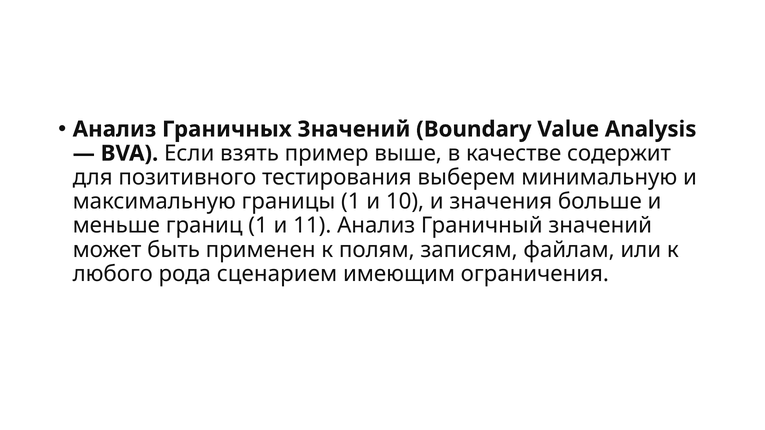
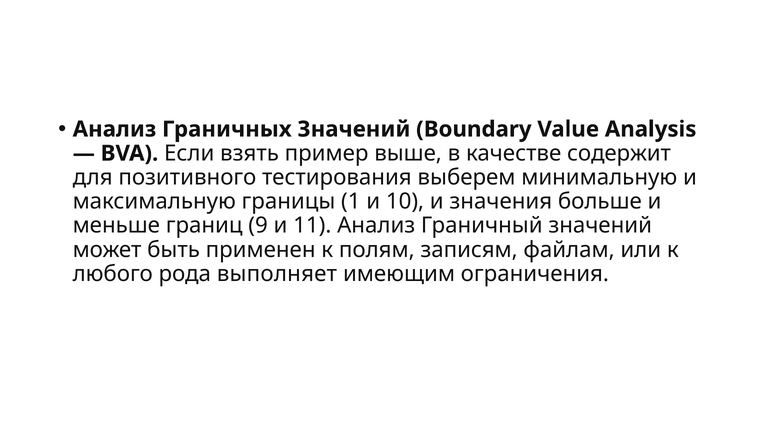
границ 1: 1 -> 9 (258, 226)
сценарием: сценарием -> выполняет (277, 274)
